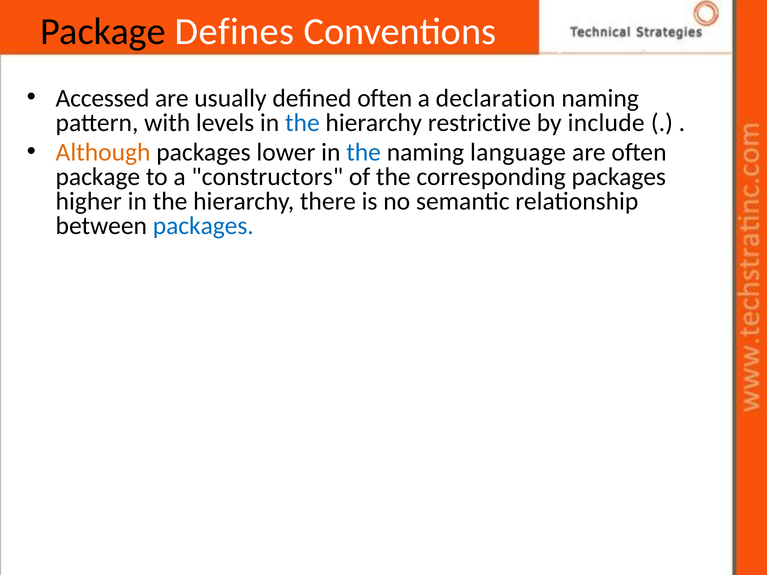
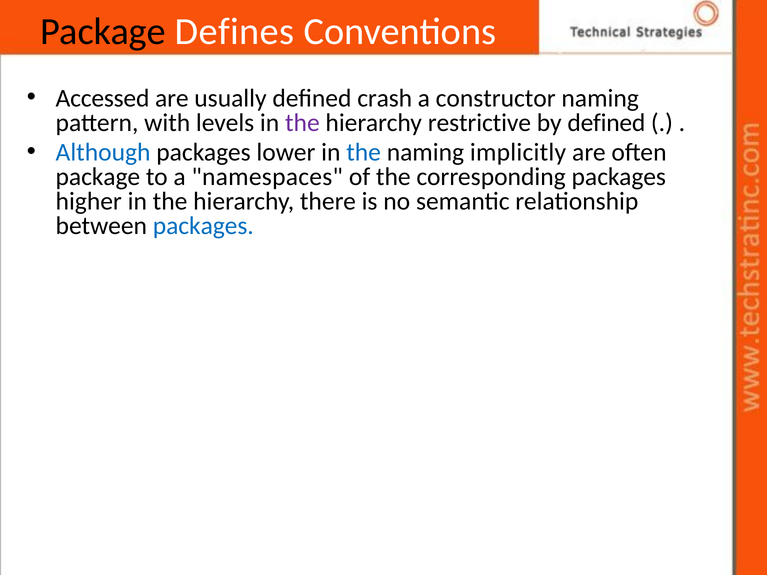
defined often: often -> crash (385, 98)
declaration: declaration -> constructor (496, 98)
the colour: blue -> purple (302, 123)
by include: include -> defined (606, 123)
Although colour: orange -> blue (103, 152)
language: language -> implicitly (518, 152)
constructors: constructors -> namespaces (267, 177)
